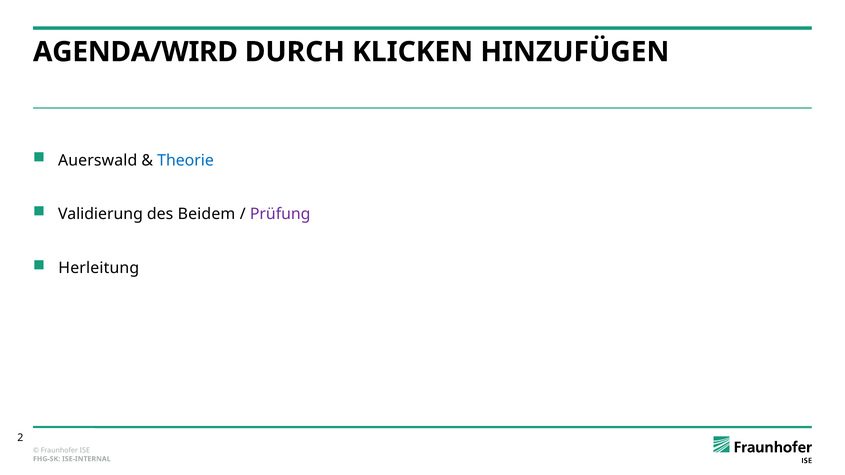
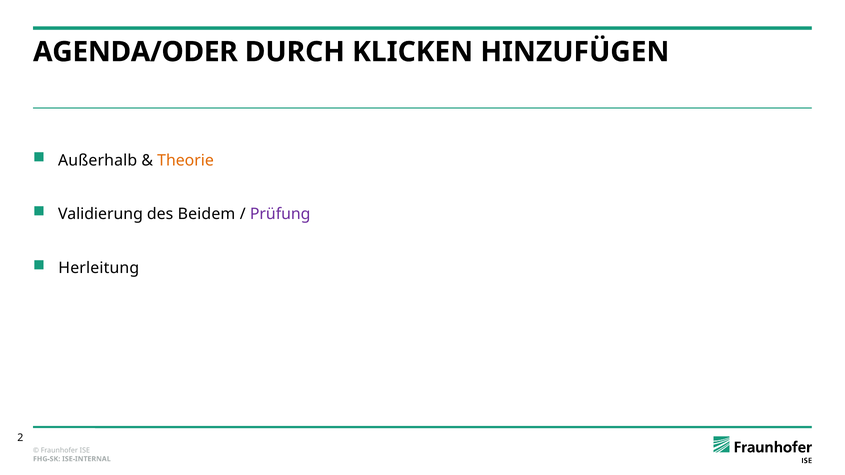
AGENDA/WIRD: AGENDA/WIRD -> AGENDA/ODER (135, 52)
Auerswald: Auerswald -> Außerhalb (98, 160)
Theorie colour: blue -> orange (186, 160)
